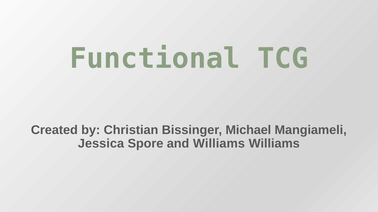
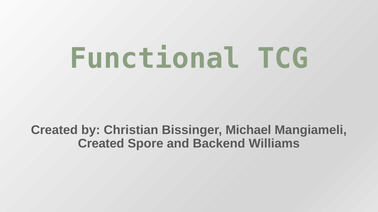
Jessica: Jessica -> Created (101, 144)
and Williams: Williams -> Backend (219, 144)
